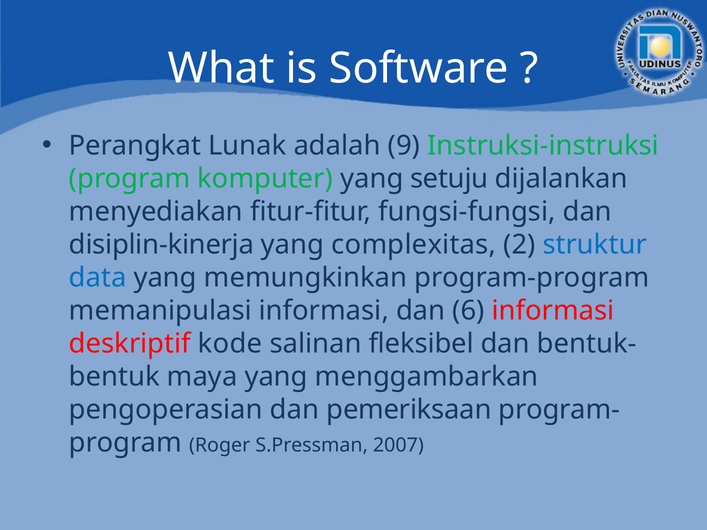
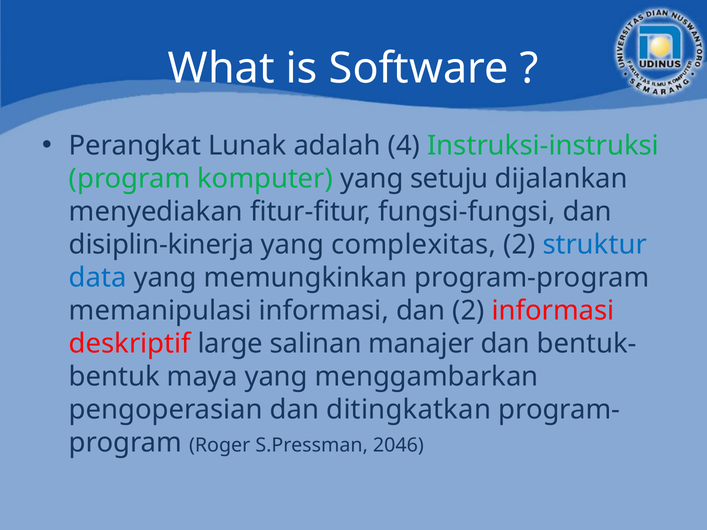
9: 9 -> 4 (404, 146)
dan 6: 6 -> 2 (468, 311)
kode: kode -> large (230, 344)
fleksibel: fleksibel -> manajer (421, 344)
pemeriksaan: pemeriksaan -> ditingkatkan (409, 410)
2007: 2007 -> 2046 (398, 445)
